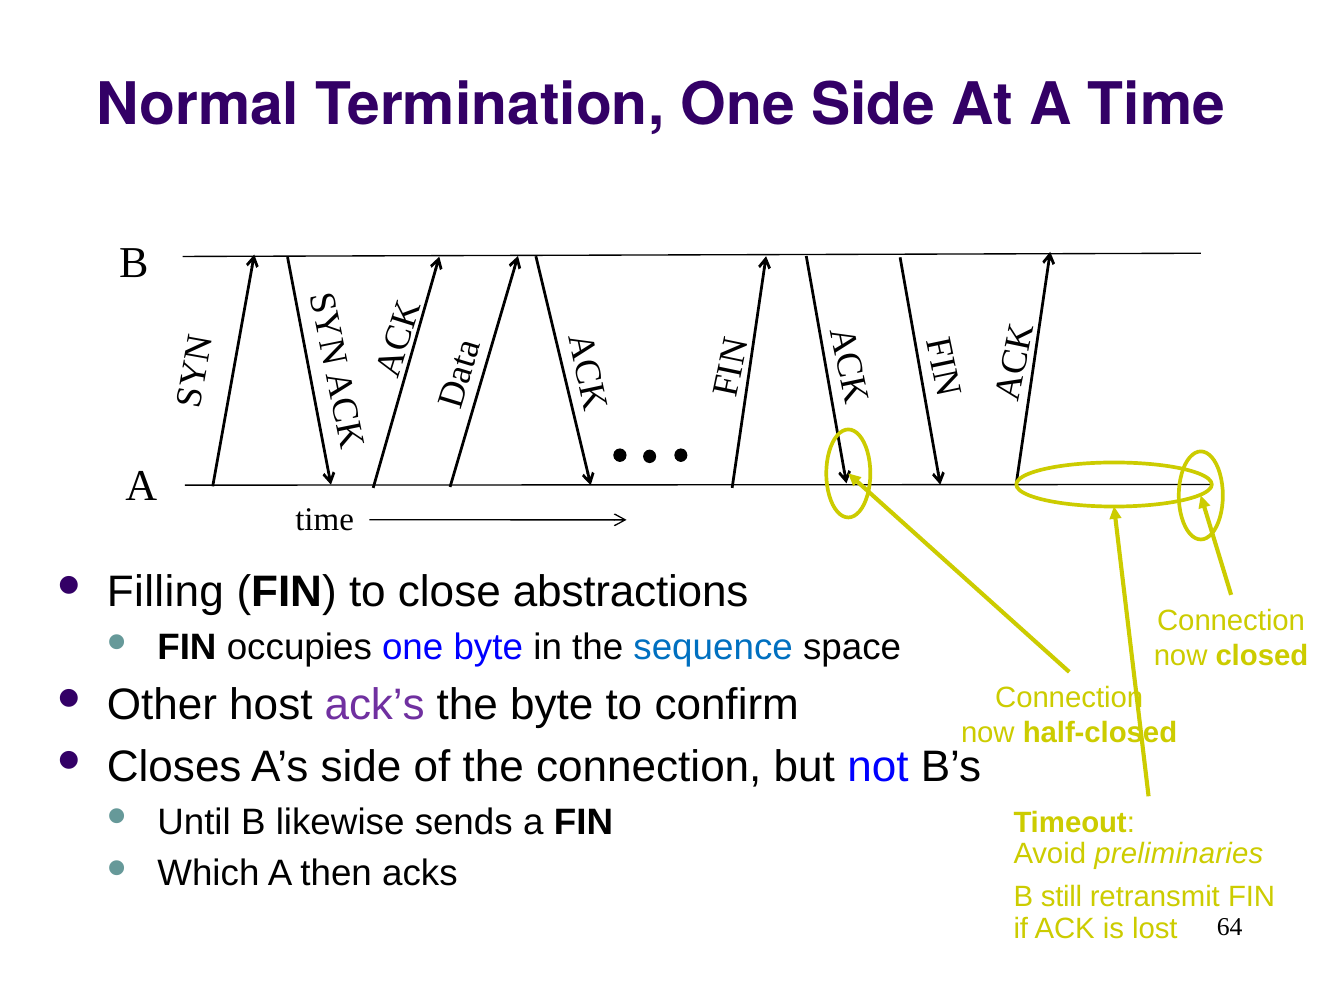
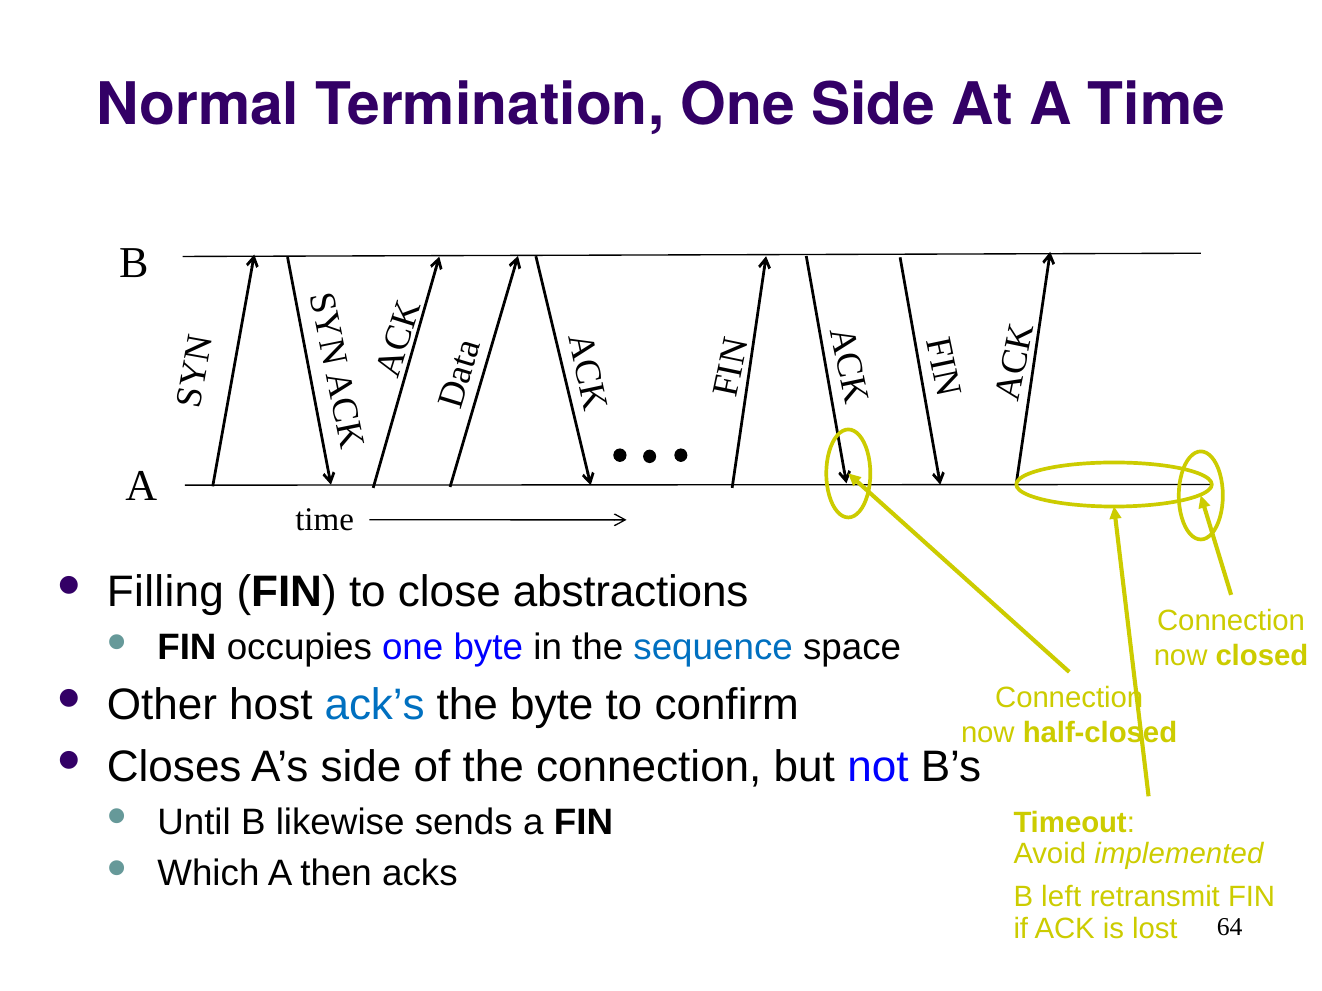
ack’s colour: purple -> blue (375, 706)
preliminaries: preliminaries -> implemented (1179, 855)
still: still -> left (1061, 897)
